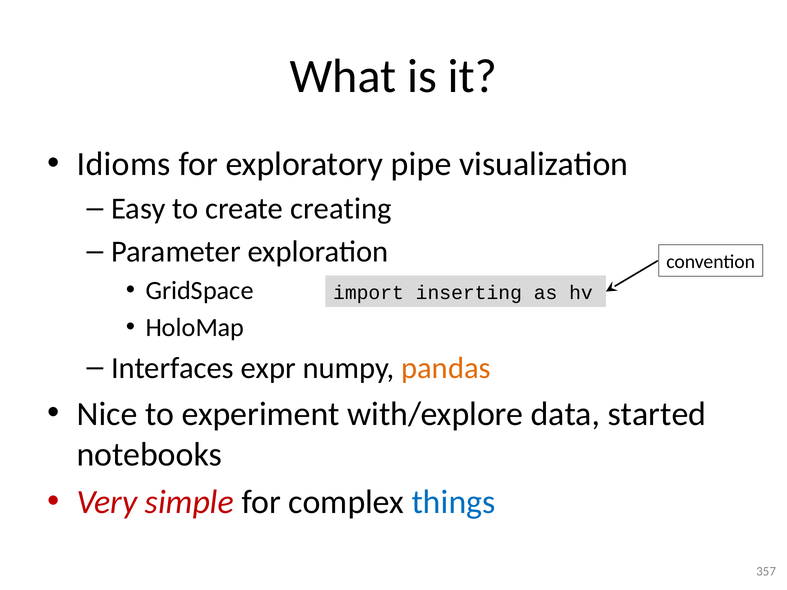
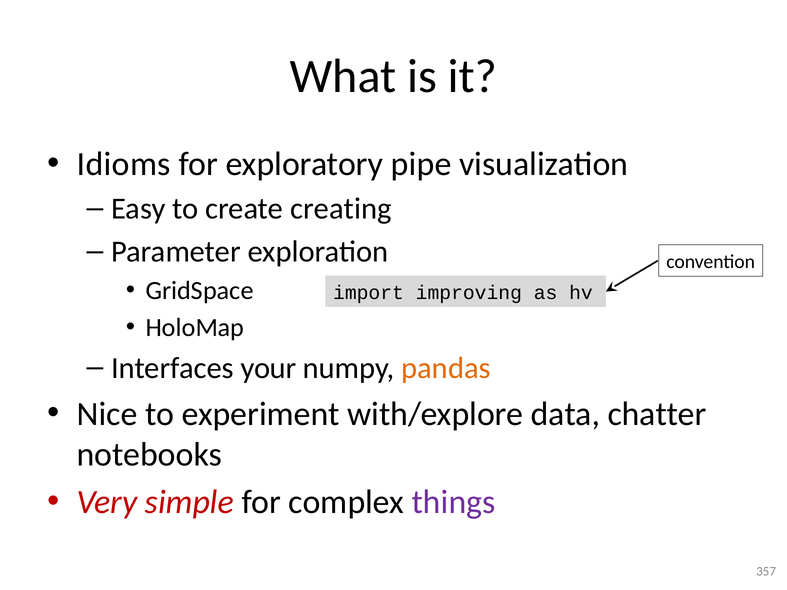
inserting: inserting -> improving (469, 293)
expr: expr -> your (268, 368)
started: started -> chatter (657, 414)
things colour: blue -> purple (454, 503)
